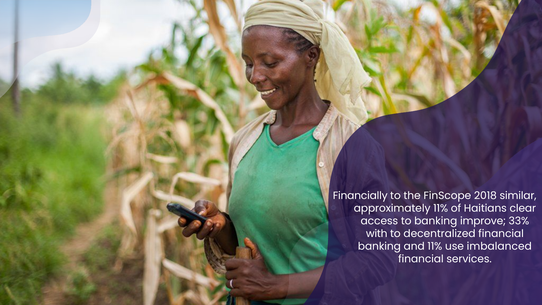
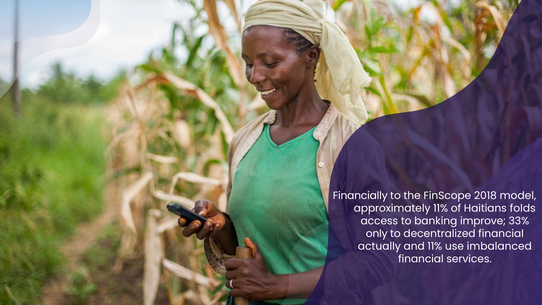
similar: similar -> model (518, 195)
clear: clear -> folds (523, 208)
with: with -> only (377, 233)
banking: banking -> actually (379, 246)
